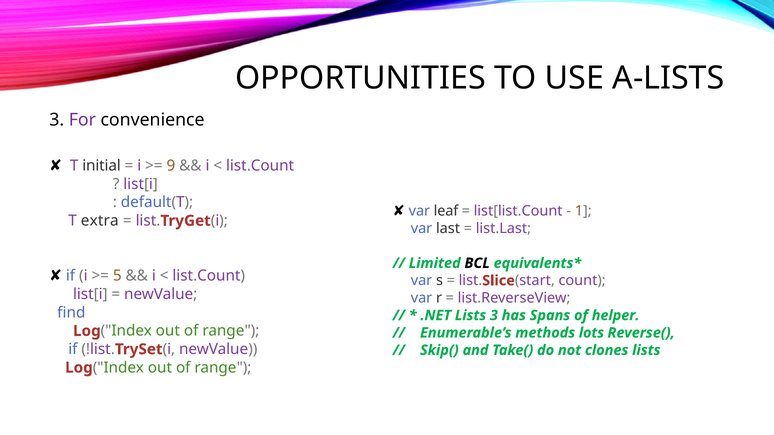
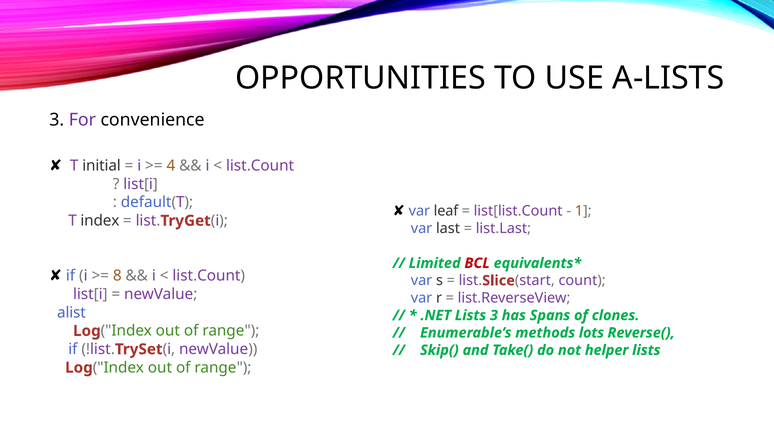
9: 9 -> 4 (171, 166)
T extra: extra -> index (100, 221)
BCL colour: black -> red (477, 263)
5: 5 -> 8 (117, 276)
find: find -> alist (71, 313)
helper: helper -> clones (616, 316)
clones: clones -> helper (607, 350)
